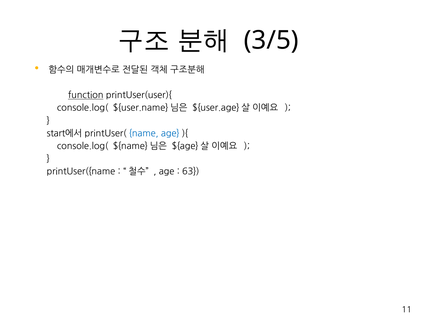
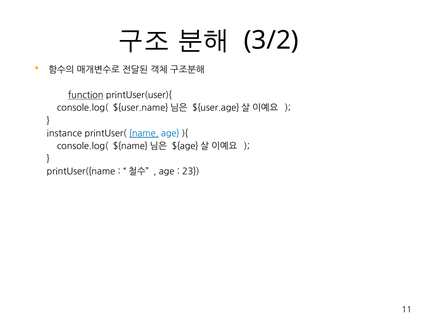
3/5: 3/5 -> 3/2 (271, 40)
start에서: start에서 -> instance (64, 134)
name underline: none -> present (144, 134)
63: 63 -> 23 (191, 172)
